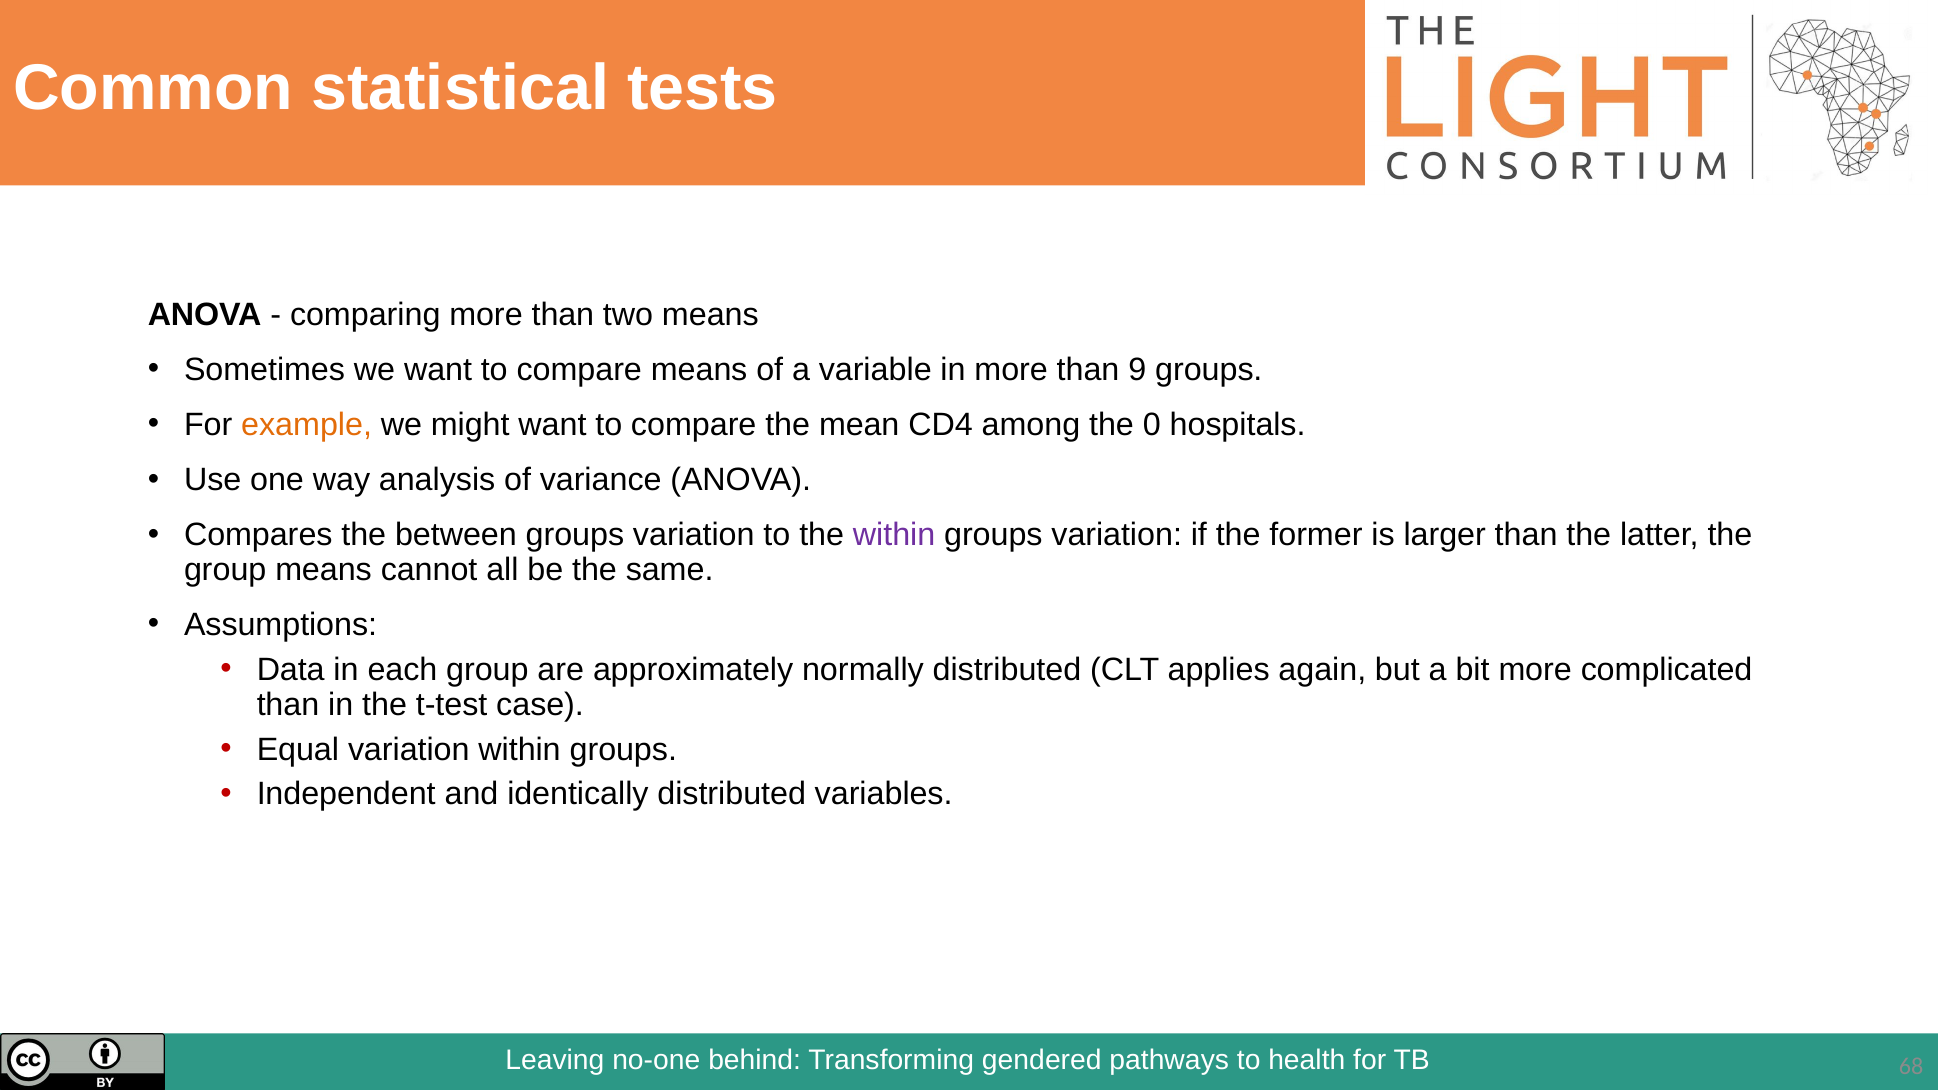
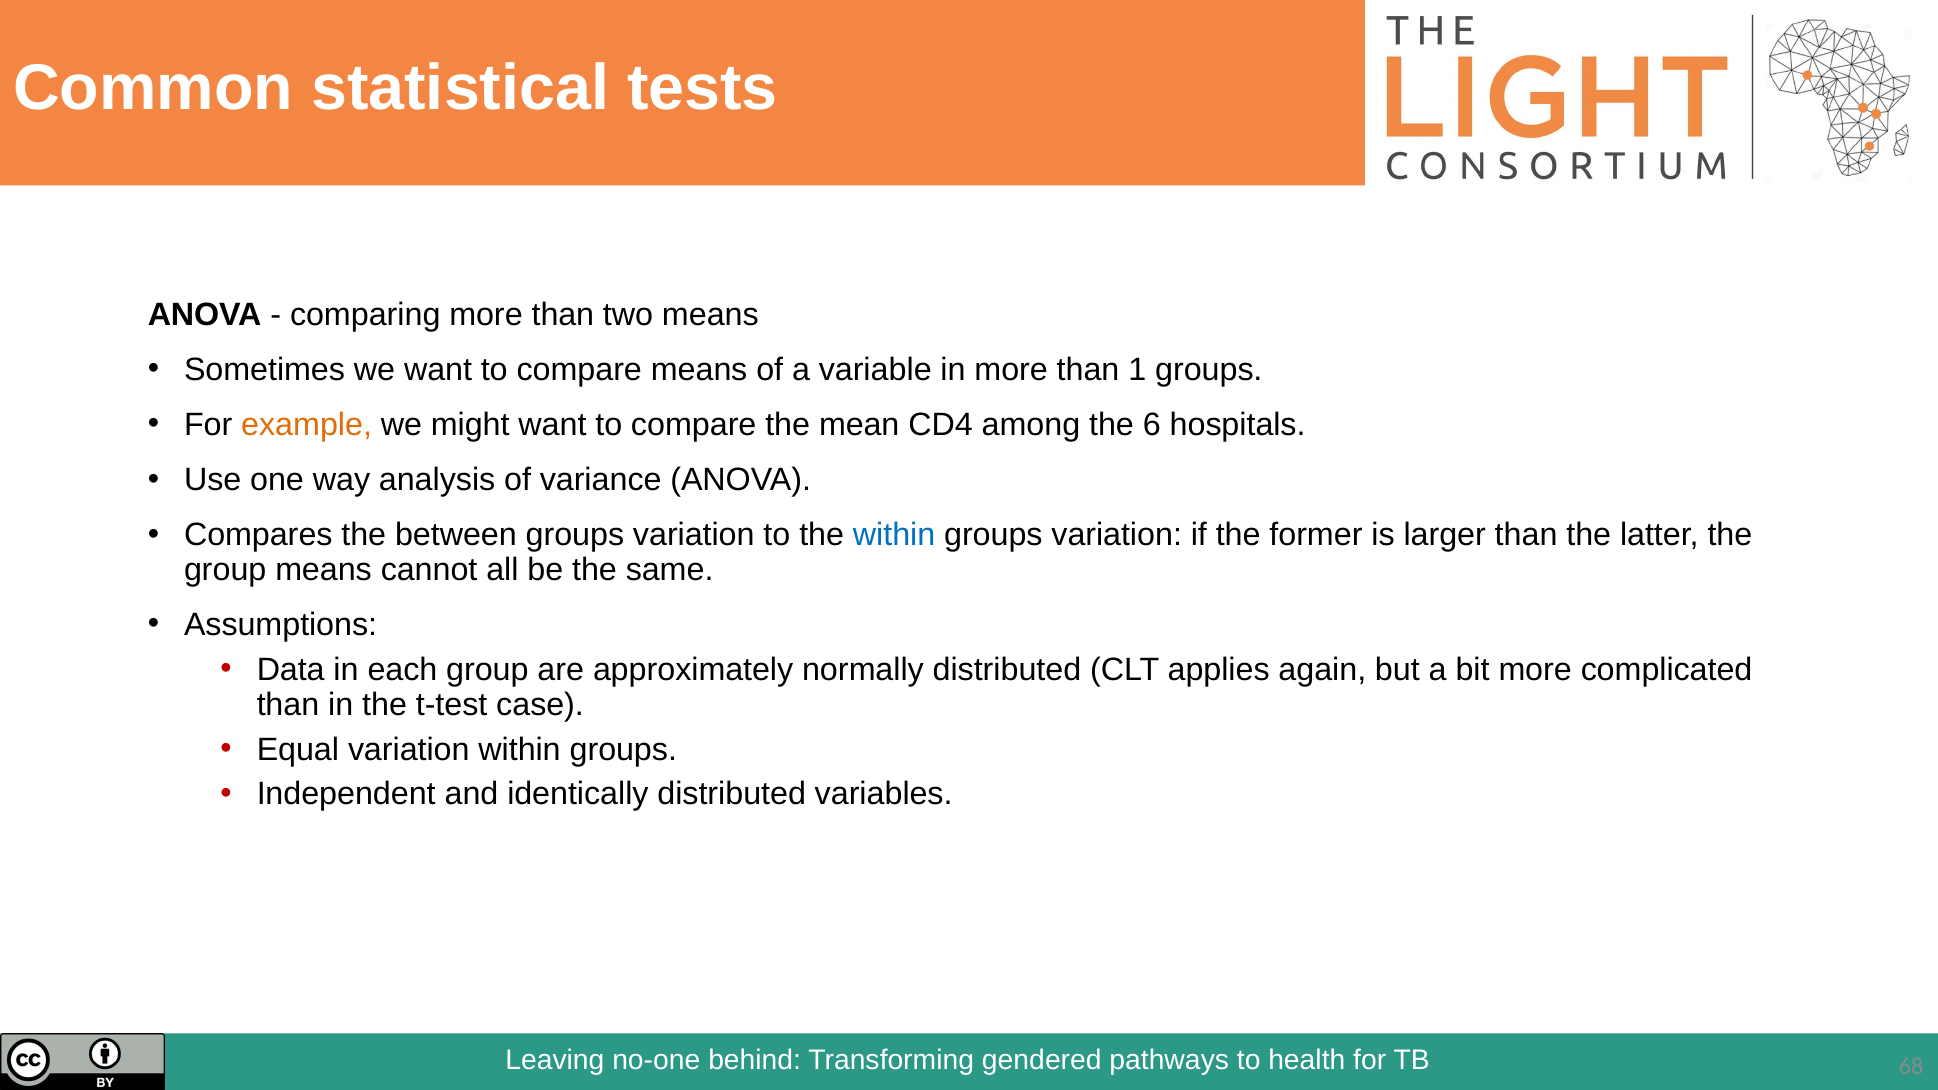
9: 9 -> 1 (1137, 370)
0: 0 -> 6 (1152, 425)
within colour: purple -> blue (894, 535)
